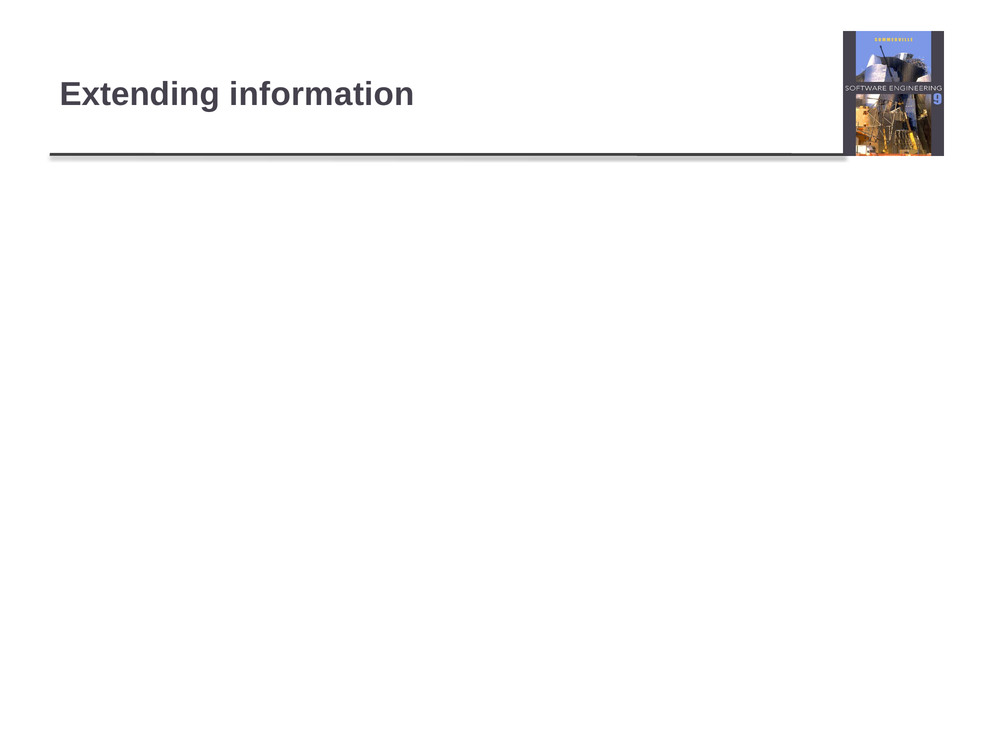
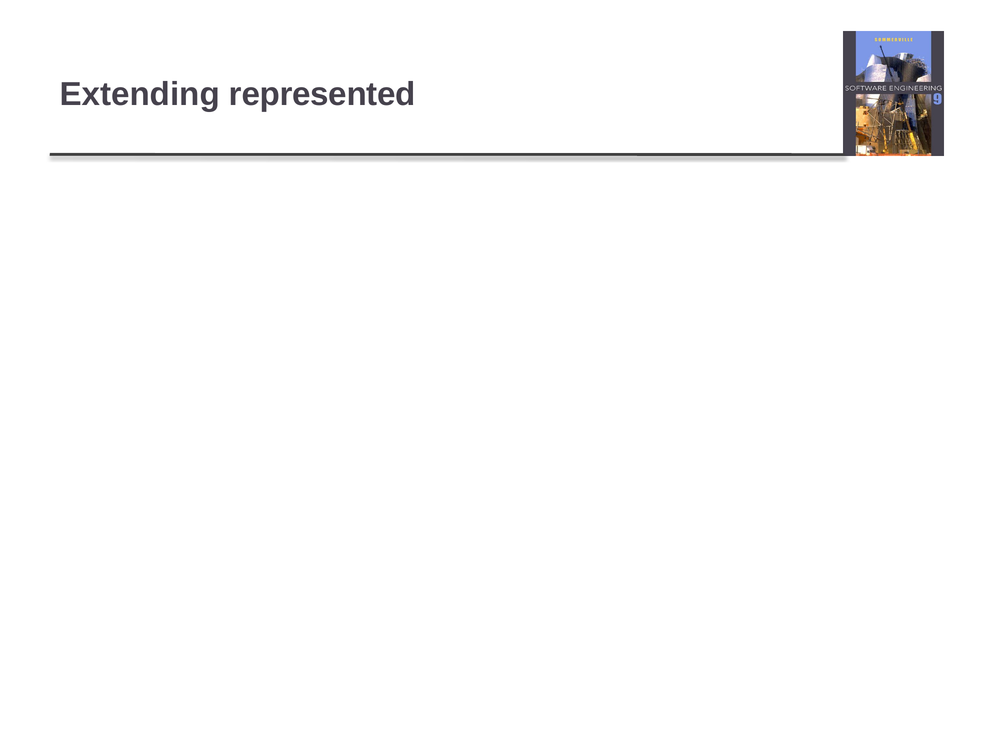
information: information -> represented (322, 94)
